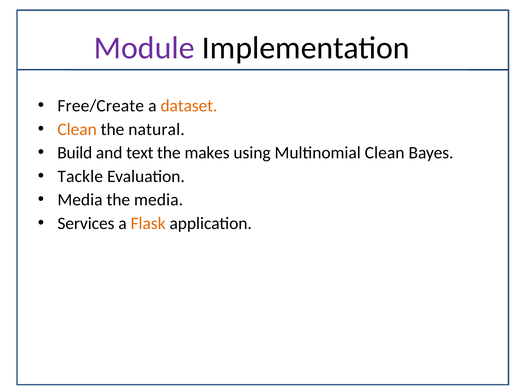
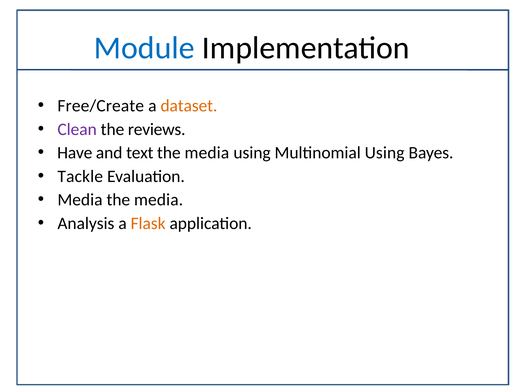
Module colour: purple -> blue (144, 48)
Clean colour: orange -> purple (77, 129)
natural: natural -> reviews (157, 129)
Build: Build -> Have (75, 153)
makes: makes -> media (207, 153)
Multinomial Clean: Clean -> Using (385, 153)
Services: Services -> Analysis (86, 223)
